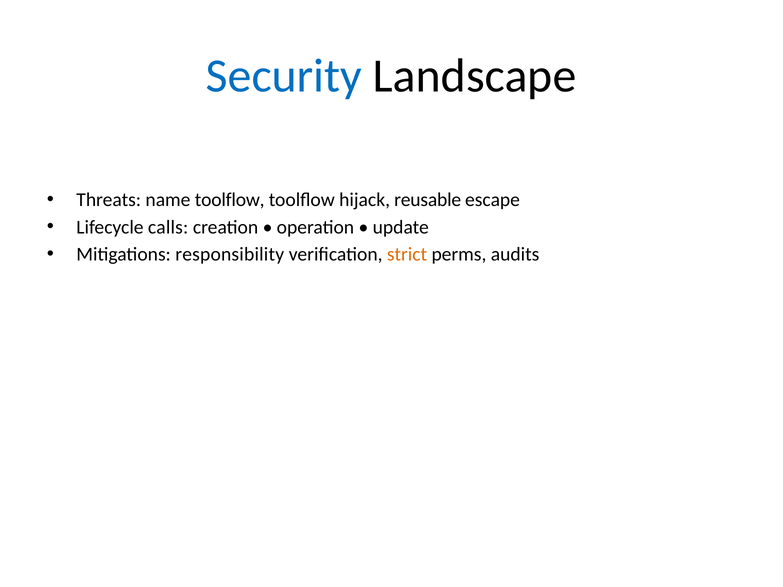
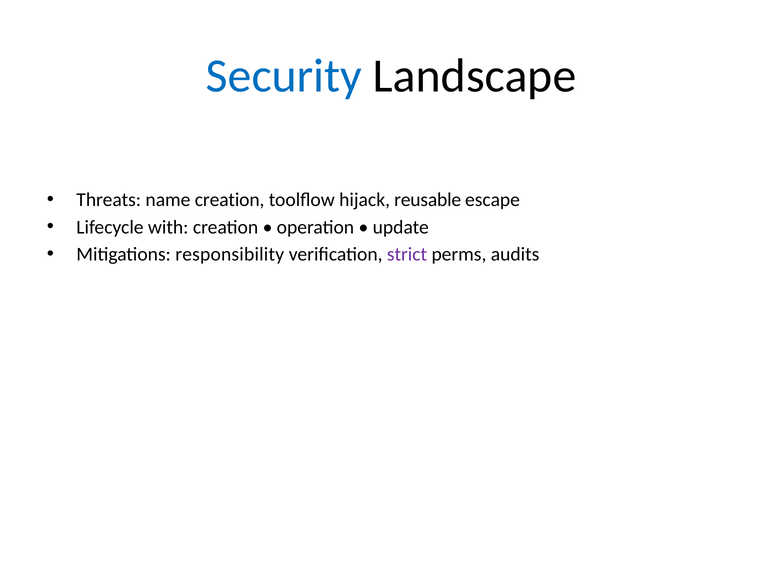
name toolflow: toolflow -> creation (230, 200)
calls: calls -> with (168, 227)
strict colour: orange -> purple (407, 255)
